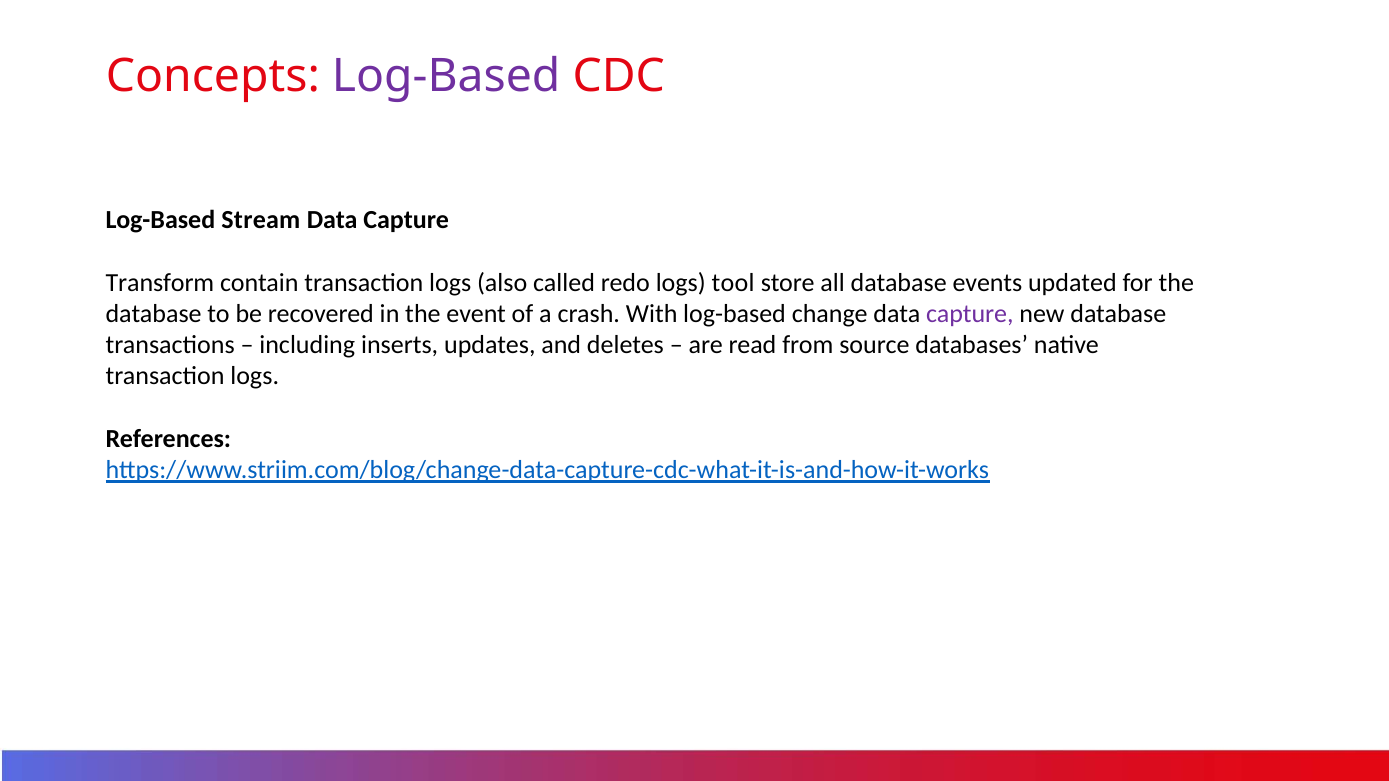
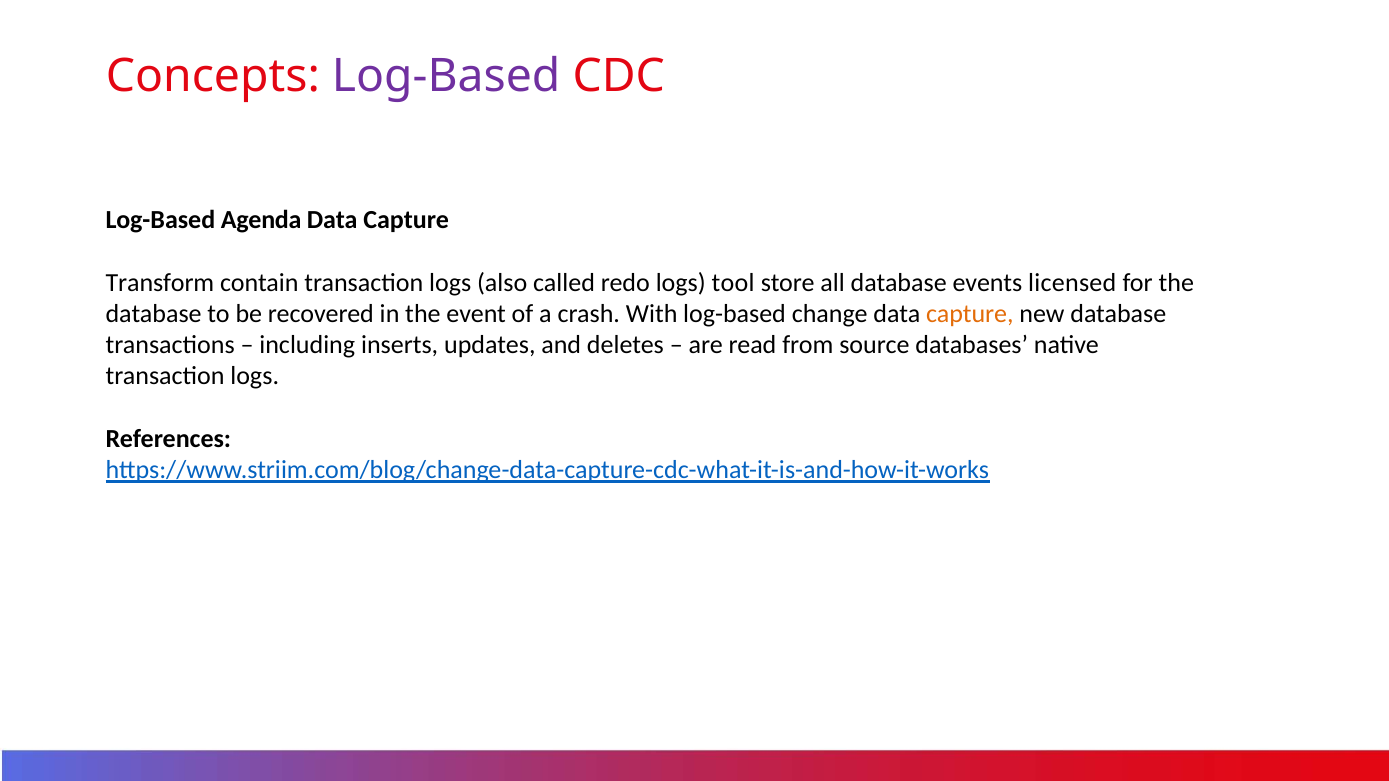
Stream: Stream -> Agenda (261, 220)
updated: updated -> licensed (1072, 283)
capture colour: purple -> orange (970, 314)
